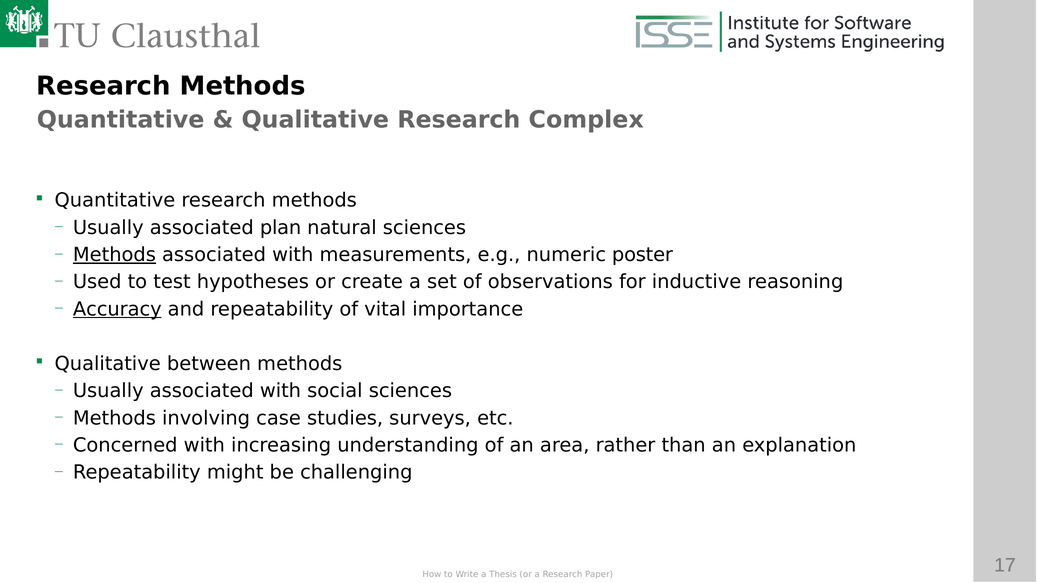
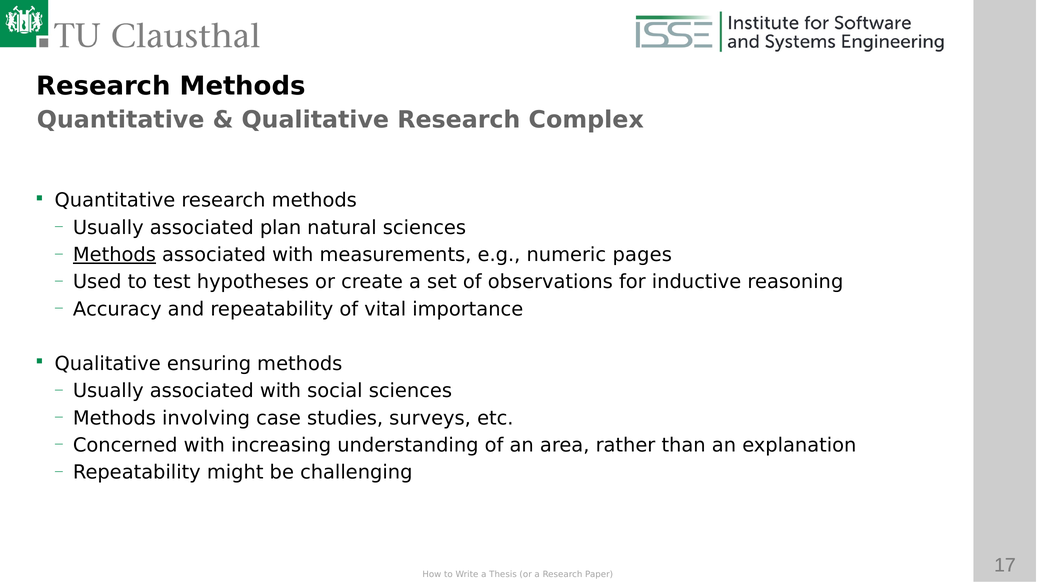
poster: poster -> pages (642, 255)
Accuracy underline: present -> none (117, 309)
between: between -> ensuring (209, 364)
